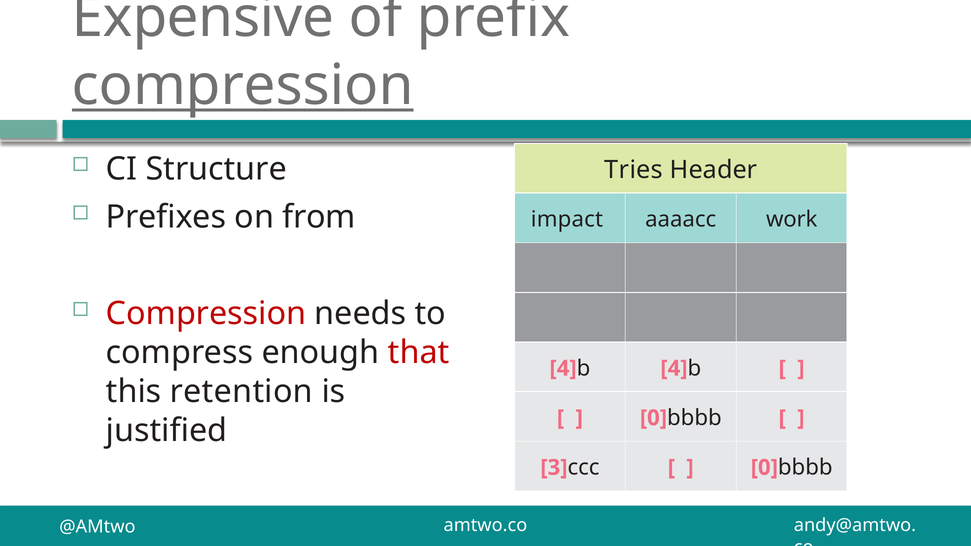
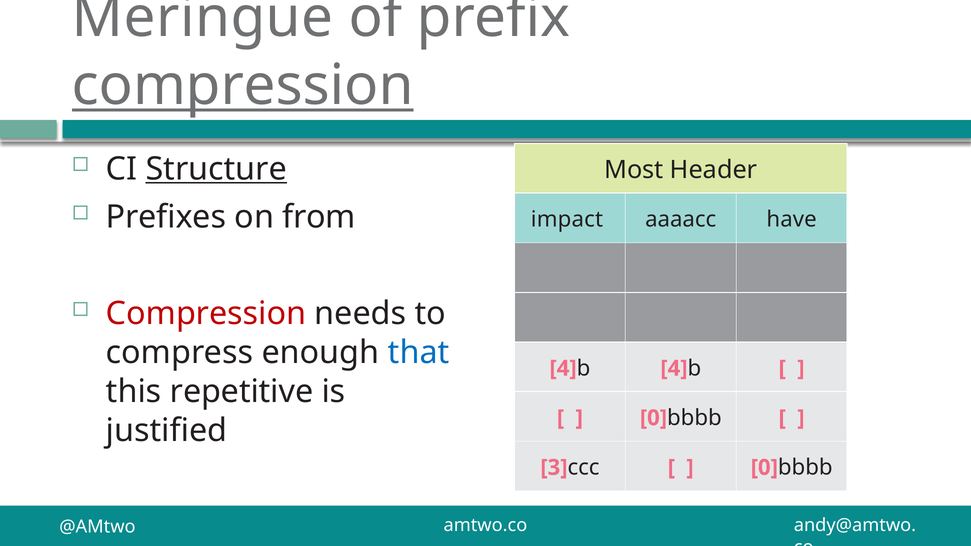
Expensive: Expensive -> Meringue (203, 18)
Structure underline: none -> present (216, 169)
Tries: Tries -> Most (634, 170)
work: work -> have (792, 220)
that colour: red -> blue (419, 353)
retention: retention -> repetitive (242, 392)
